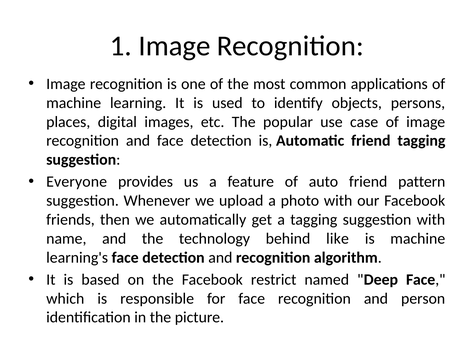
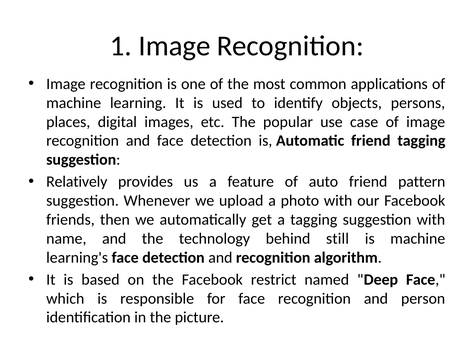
Everyone: Everyone -> Relatively (77, 182)
like: like -> still (337, 239)
